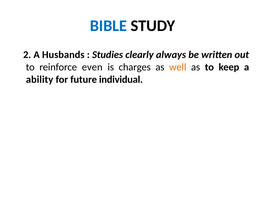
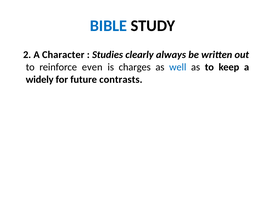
Husbands: Husbands -> Character (63, 55)
well colour: orange -> blue (178, 67)
ability: ability -> widely (40, 79)
individual: individual -> contrasts (121, 79)
